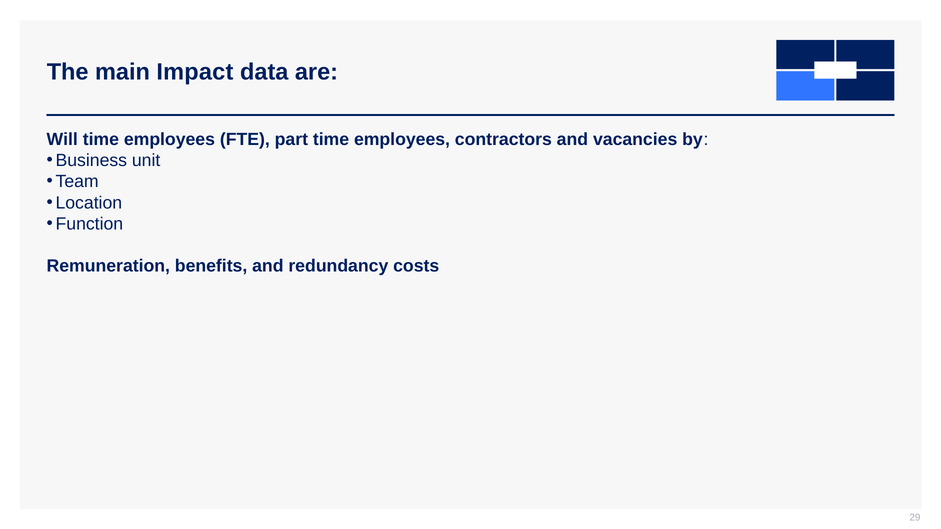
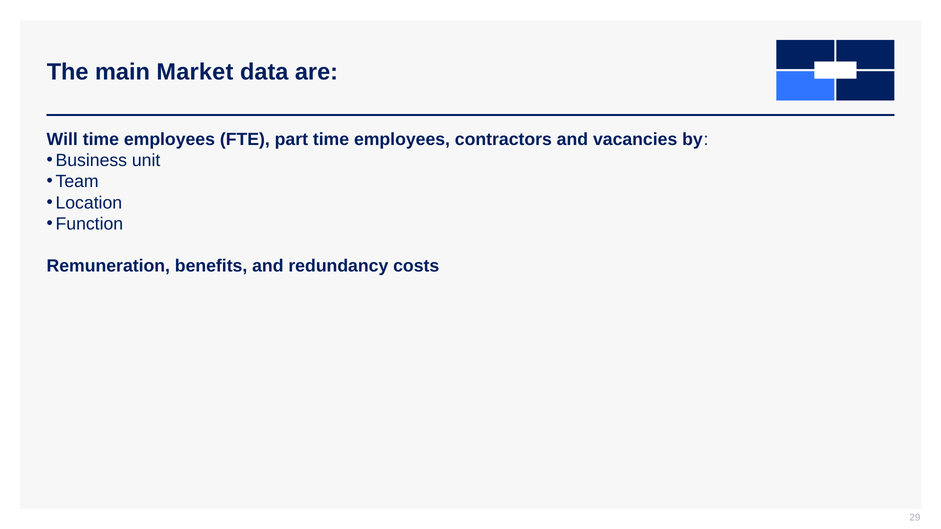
Impact: Impact -> Market (195, 72)
